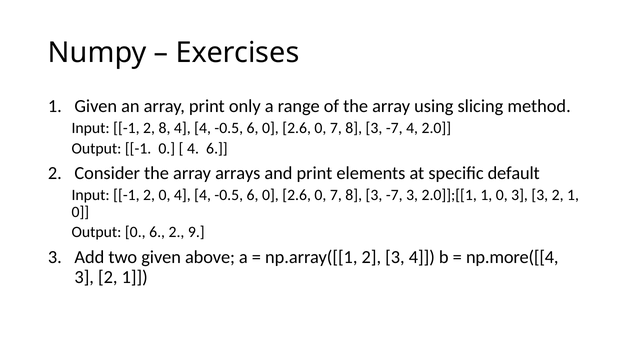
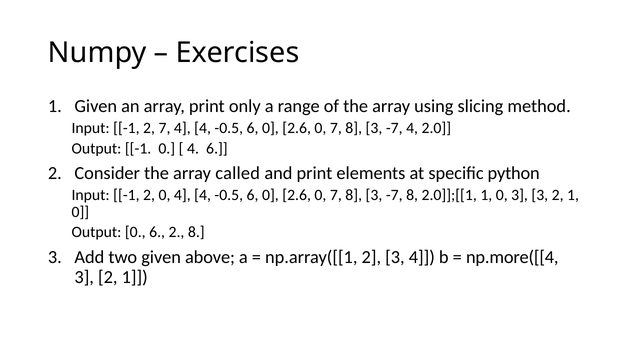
2 8: 8 -> 7 (165, 128)
arrays: arrays -> called (238, 173)
default: default -> python (514, 173)
-7 3: 3 -> 8 (412, 195)
2 9: 9 -> 8 (196, 232)
